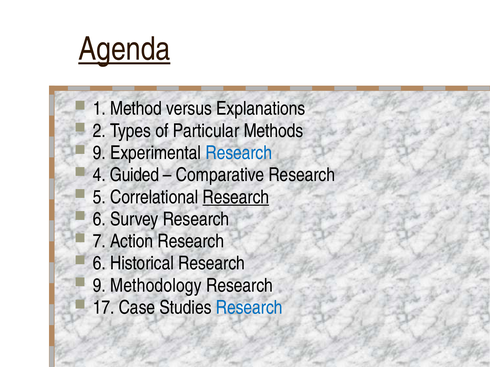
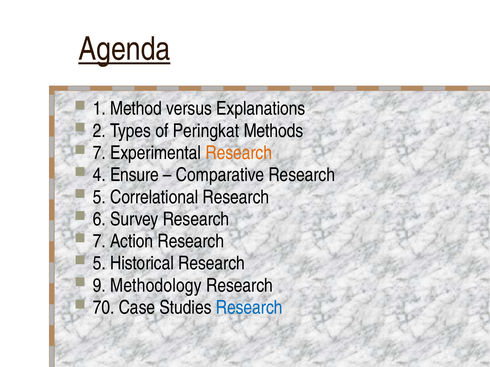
Particular: Particular -> Peringkat (206, 131)
9: 9 -> 7 (99, 153)
Research colour: blue -> orange (239, 153)
Guided: Guided -> Ensure (134, 175)
Research underline: present -> none (236, 197)
6: 6 -> 5 (99, 264)
17: 17 -> 70 (104, 308)
